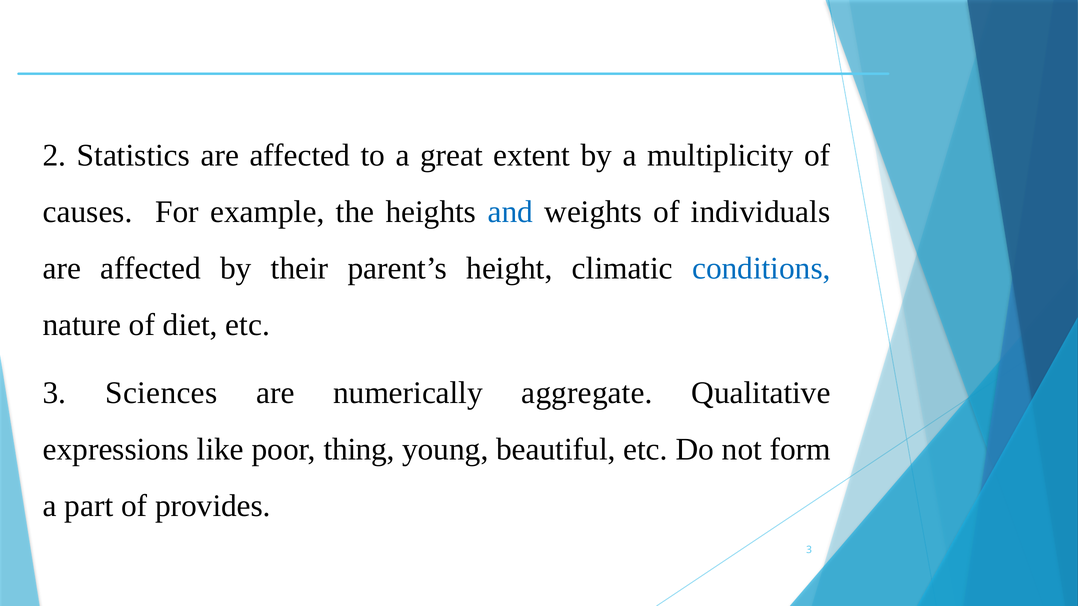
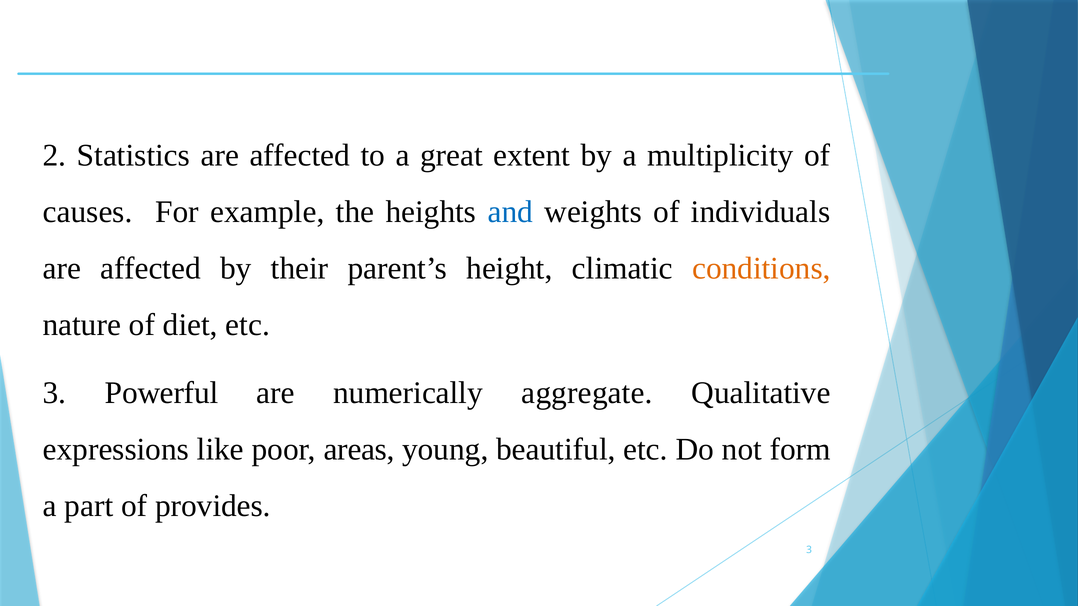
conditions colour: blue -> orange (761, 269)
Sciences: Sciences -> Powerful (162, 393)
thing: thing -> areas (359, 450)
